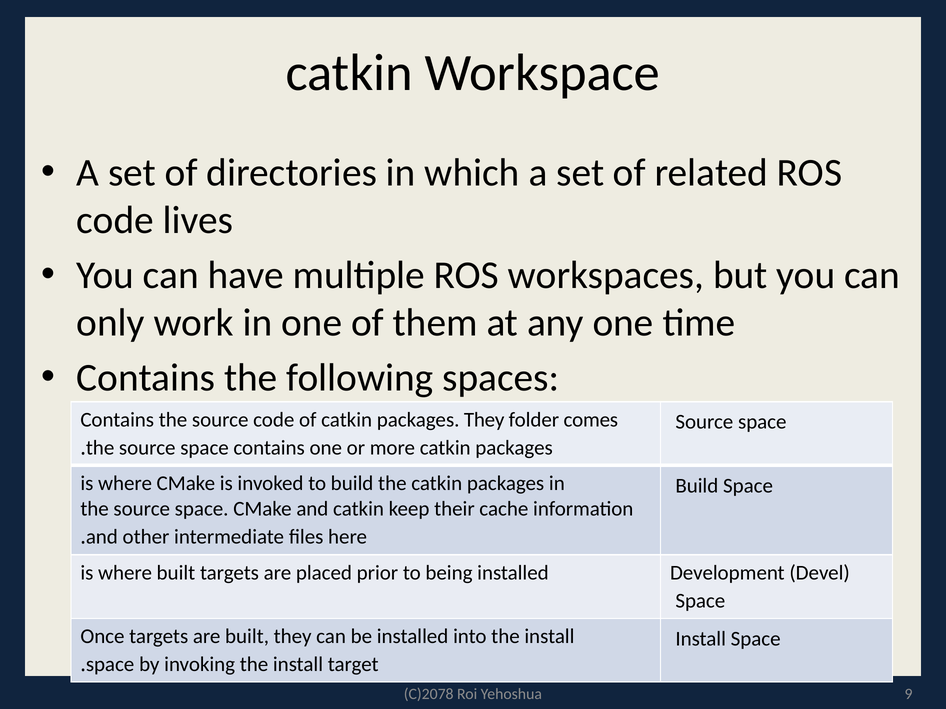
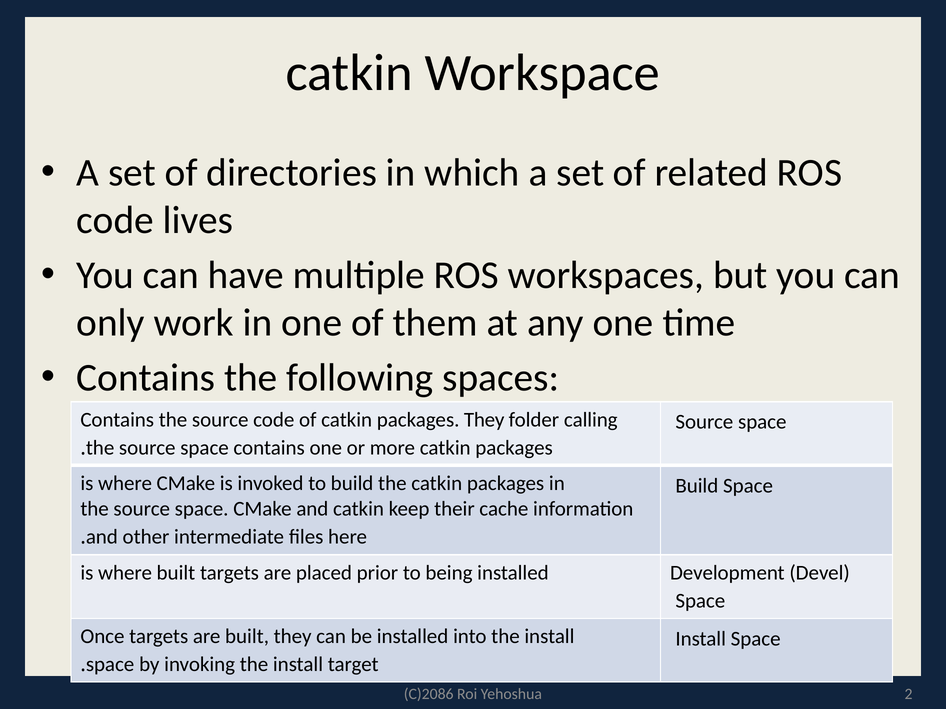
comes: comes -> calling (591, 420)
C)2078: C)2078 -> C)2086 (429, 695)
9: 9 -> 2 (909, 695)
